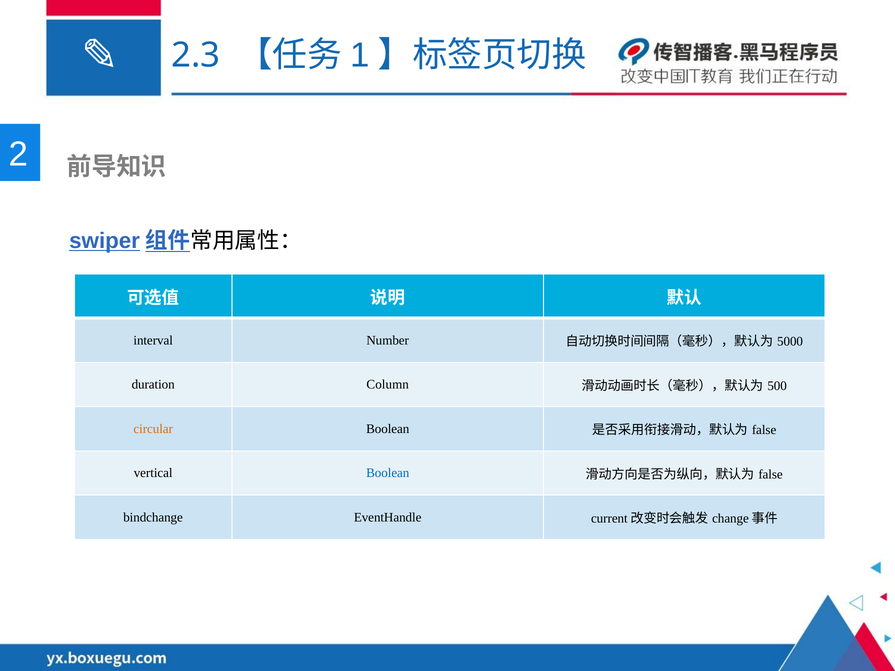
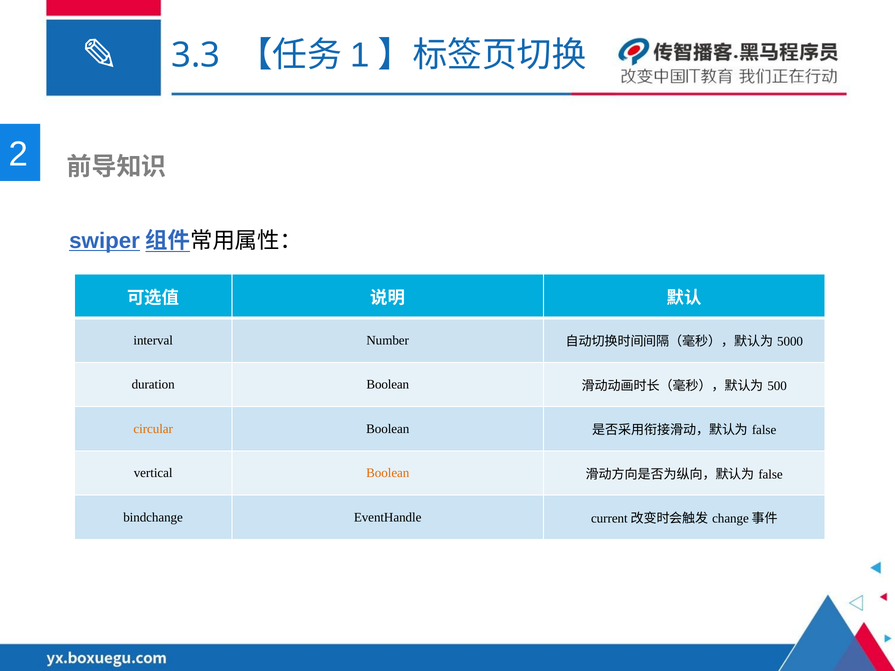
2.3: 2.3 -> 3.3 (196, 55)
duration Column: Column -> Boolean (388, 385)
Boolean colour: blue -> orange (388, 473)
